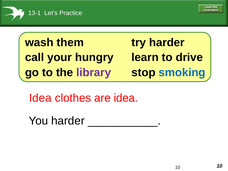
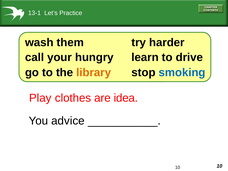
library colour: purple -> orange (94, 73)
Idea: Idea -> Play (40, 98)
You harder: harder -> advice (68, 121)
